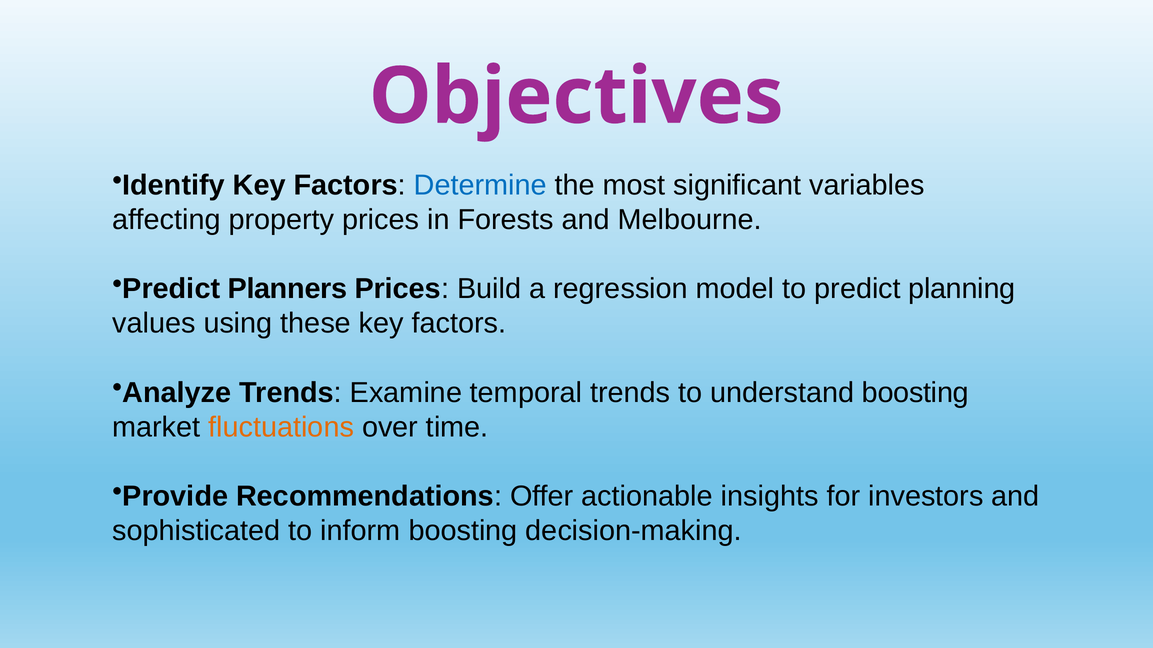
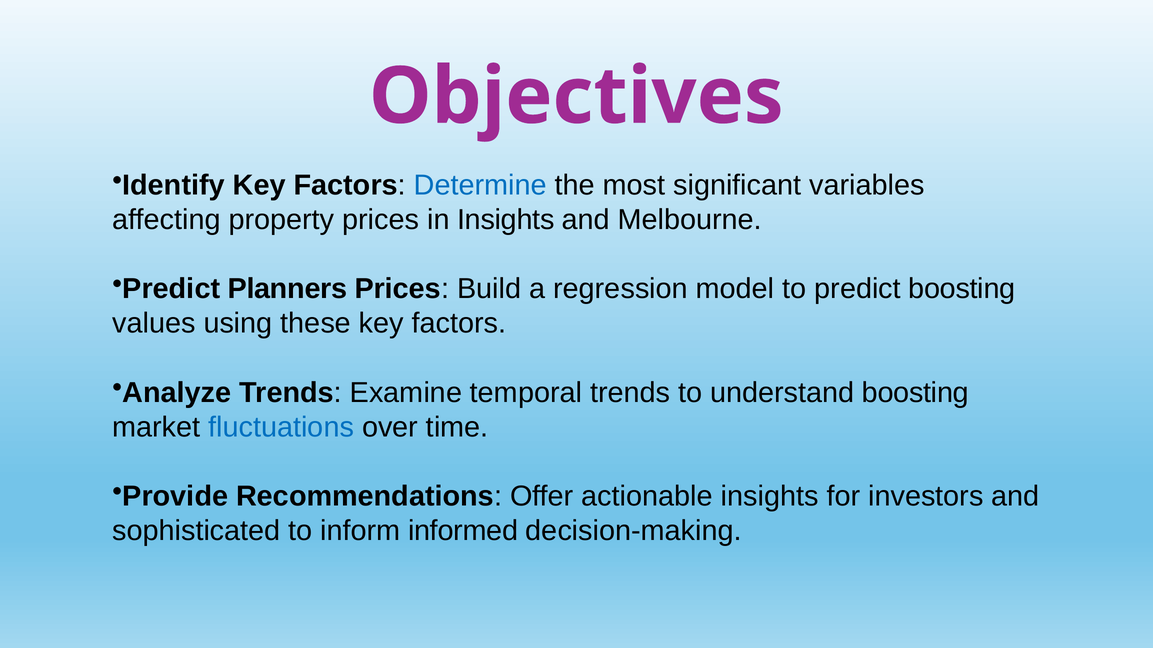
in Forests: Forests -> Insights (506, 220)
predict planning: planning -> boosting (962, 289)
fluctuations colour: orange -> blue (281, 428)
inform boosting: boosting -> informed (463, 531)
